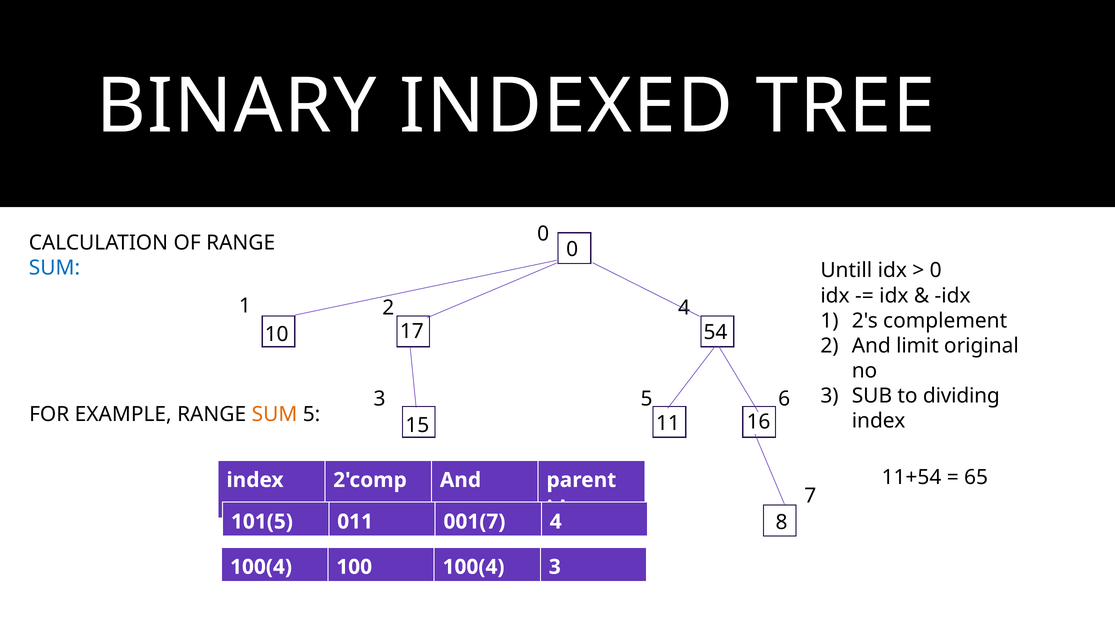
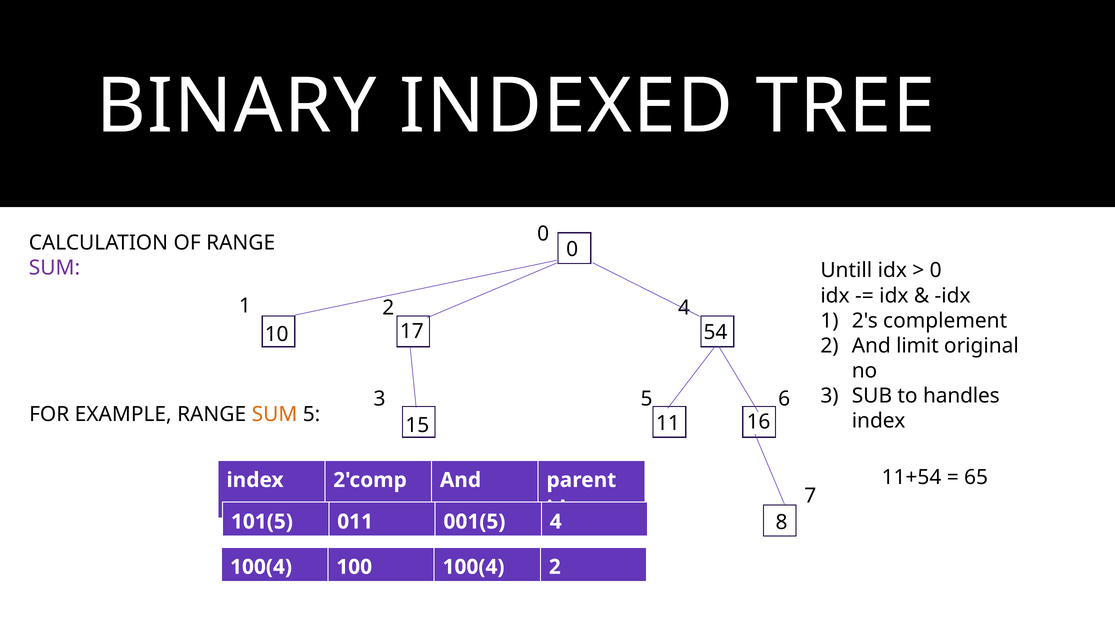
SUM colour: blue -> purple (54, 268)
dividing: dividing -> handles (961, 396)
001(7: 001(7 -> 001(5 (474, 522)
100(4 3: 3 -> 2 (555, 567)
